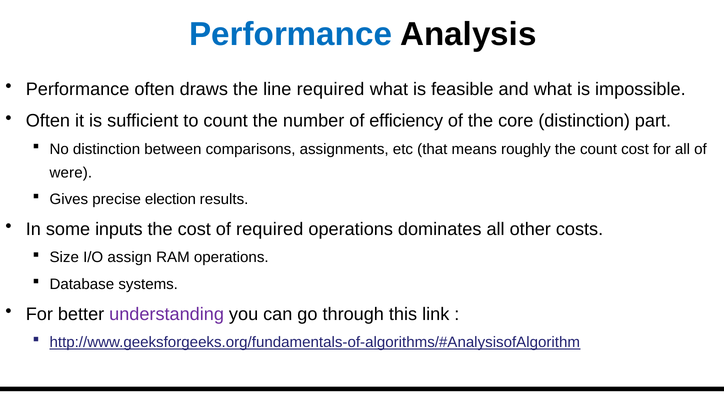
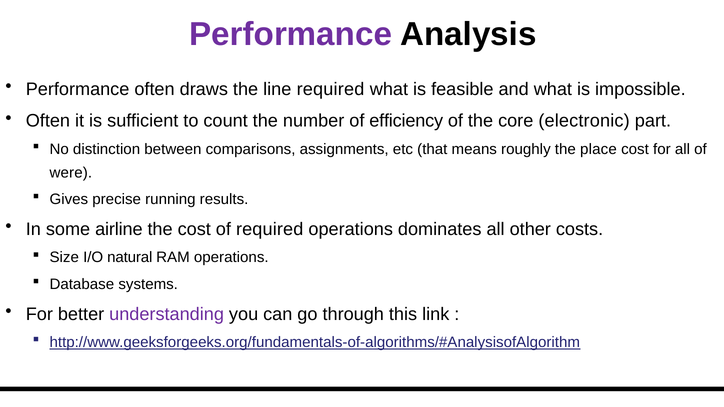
Performance colour: blue -> purple (291, 35)
core distinction: distinction -> electronic (584, 121)
the count: count -> place (598, 149)
election: election -> running (170, 199)
inputs: inputs -> airline (119, 230)
assign: assign -> natural (130, 258)
